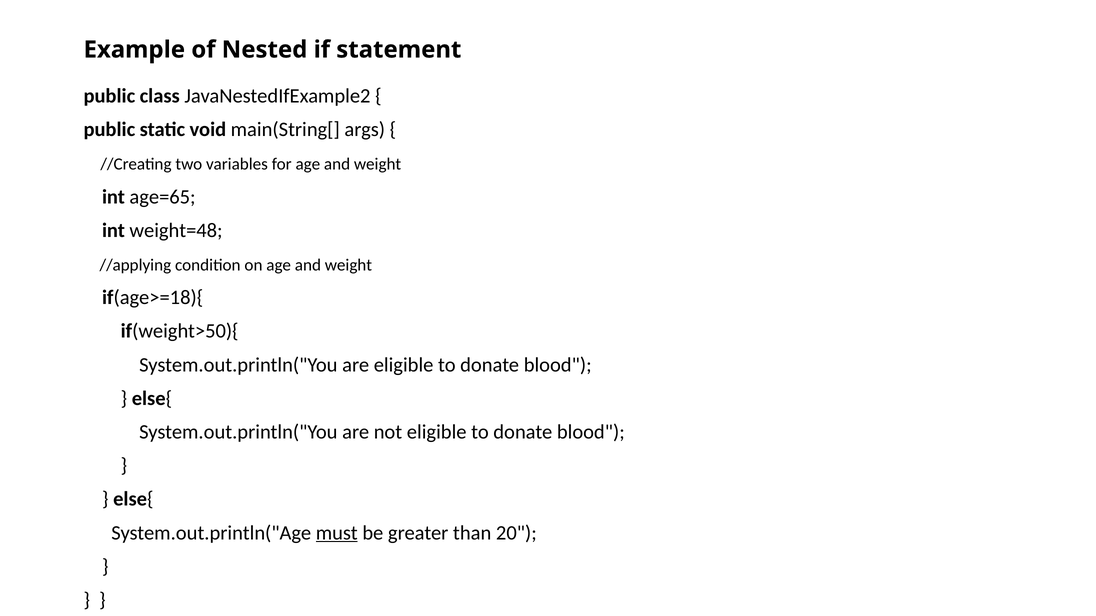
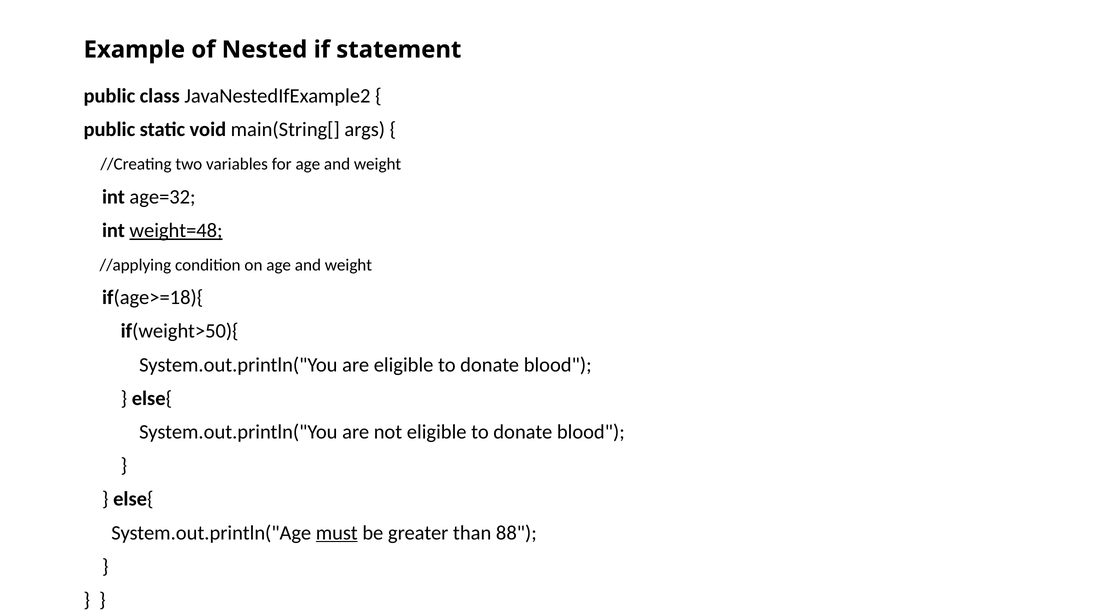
age=65: age=65 -> age=32 (163, 197)
weight=48 underline: none -> present (176, 231)
20: 20 -> 88 (516, 533)
